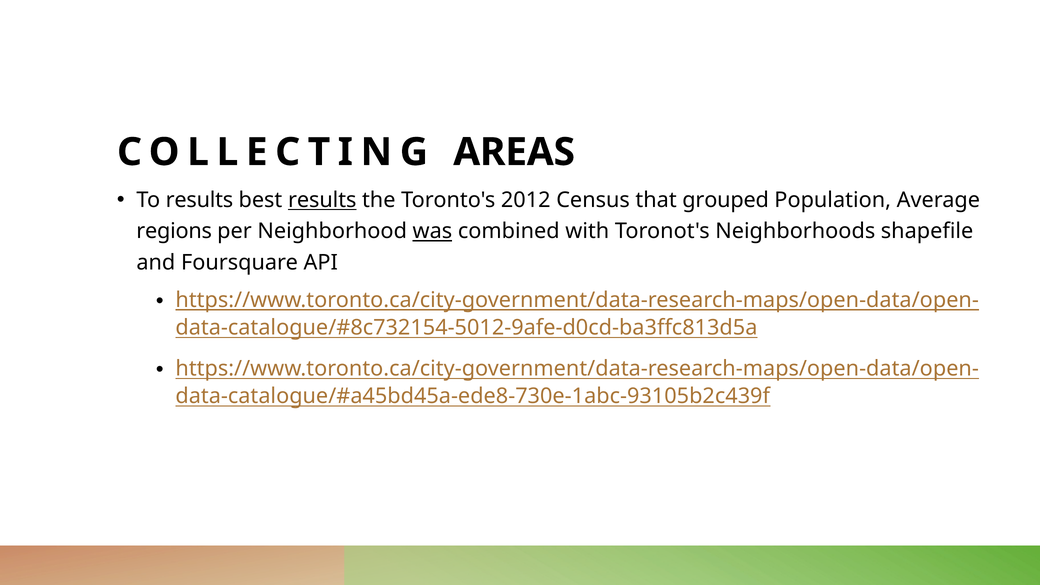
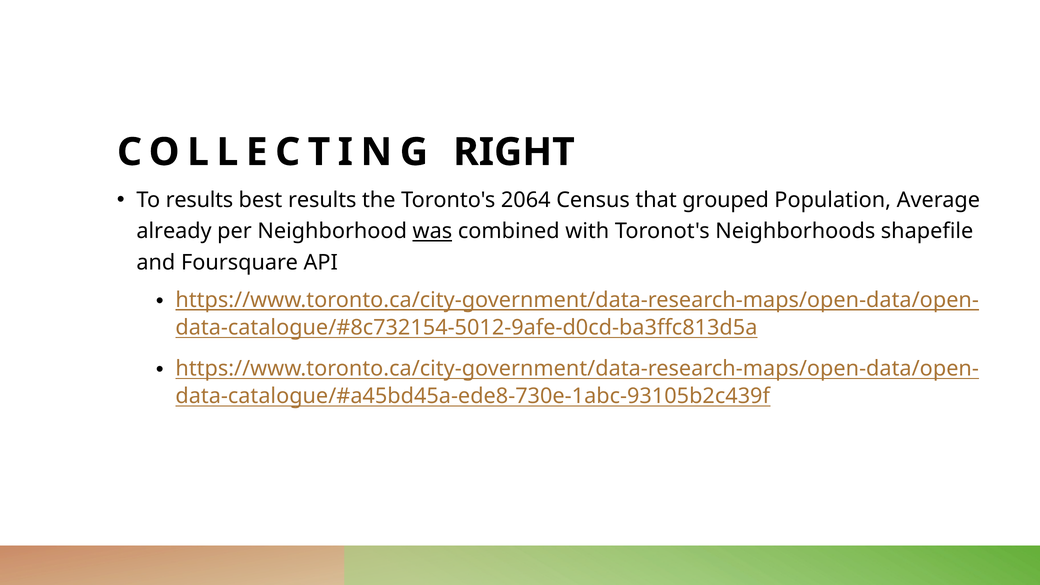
AREAS: AREAS -> RIGHT (514, 152)
results underline: present -> none (322, 200)
2012: 2012 -> 2064 (526, 200)
regions: regions -> already (174, 231)
